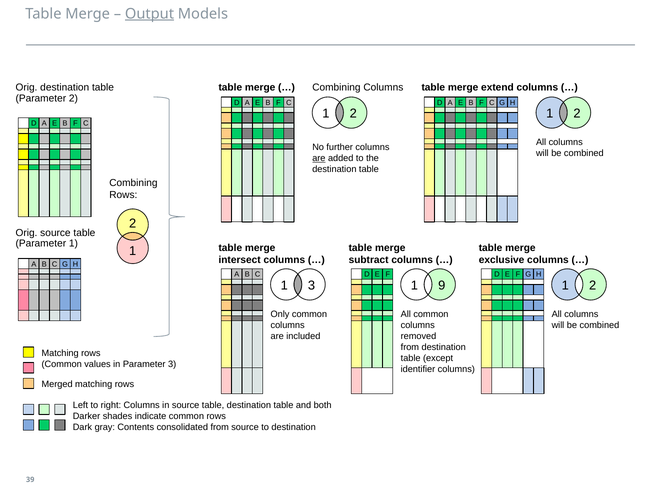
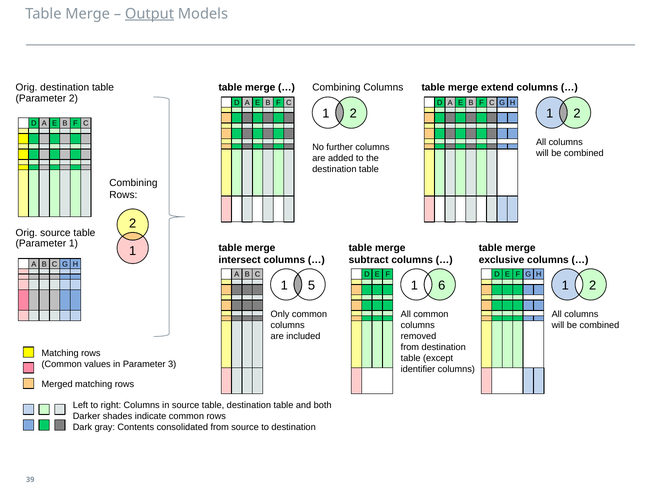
are underline: present -> none (319, 158)
1 3: 3 -> 5 (312, 285)
9: 9 -> 6 (442, 285)
